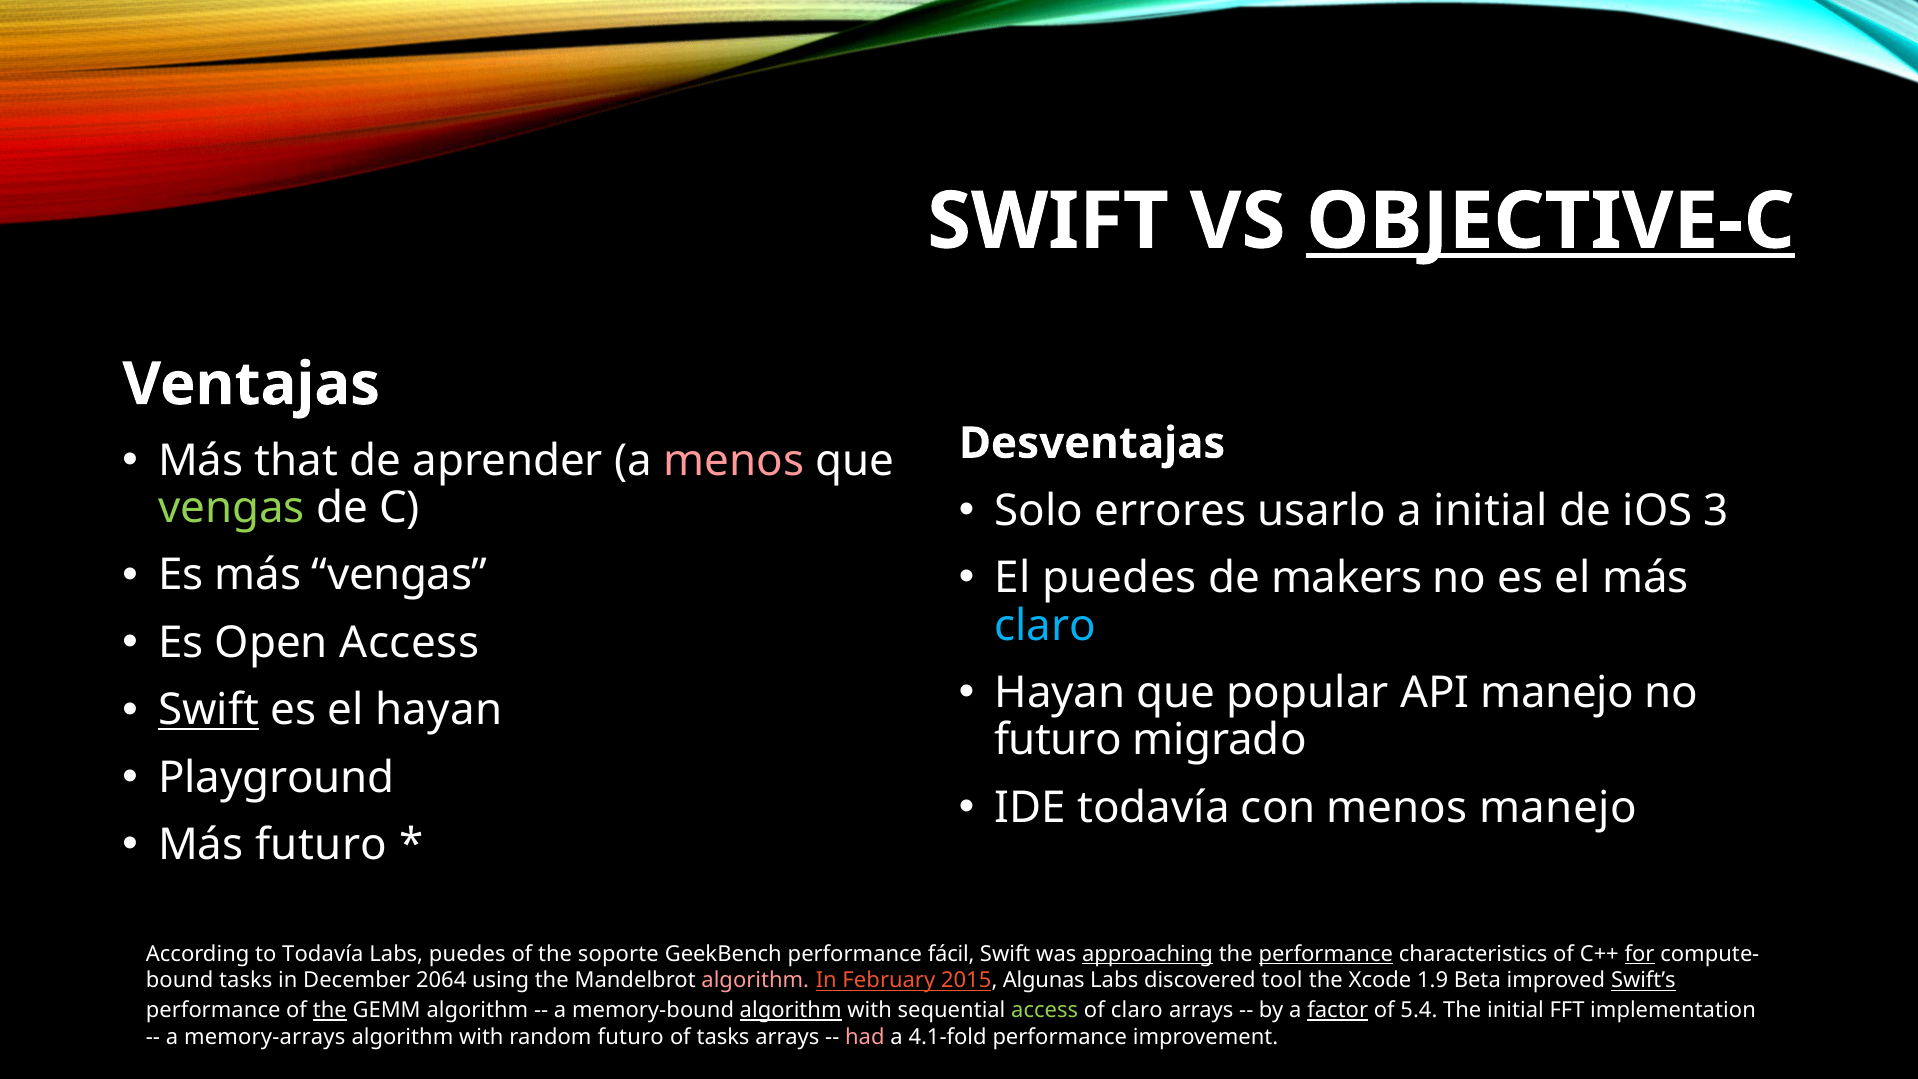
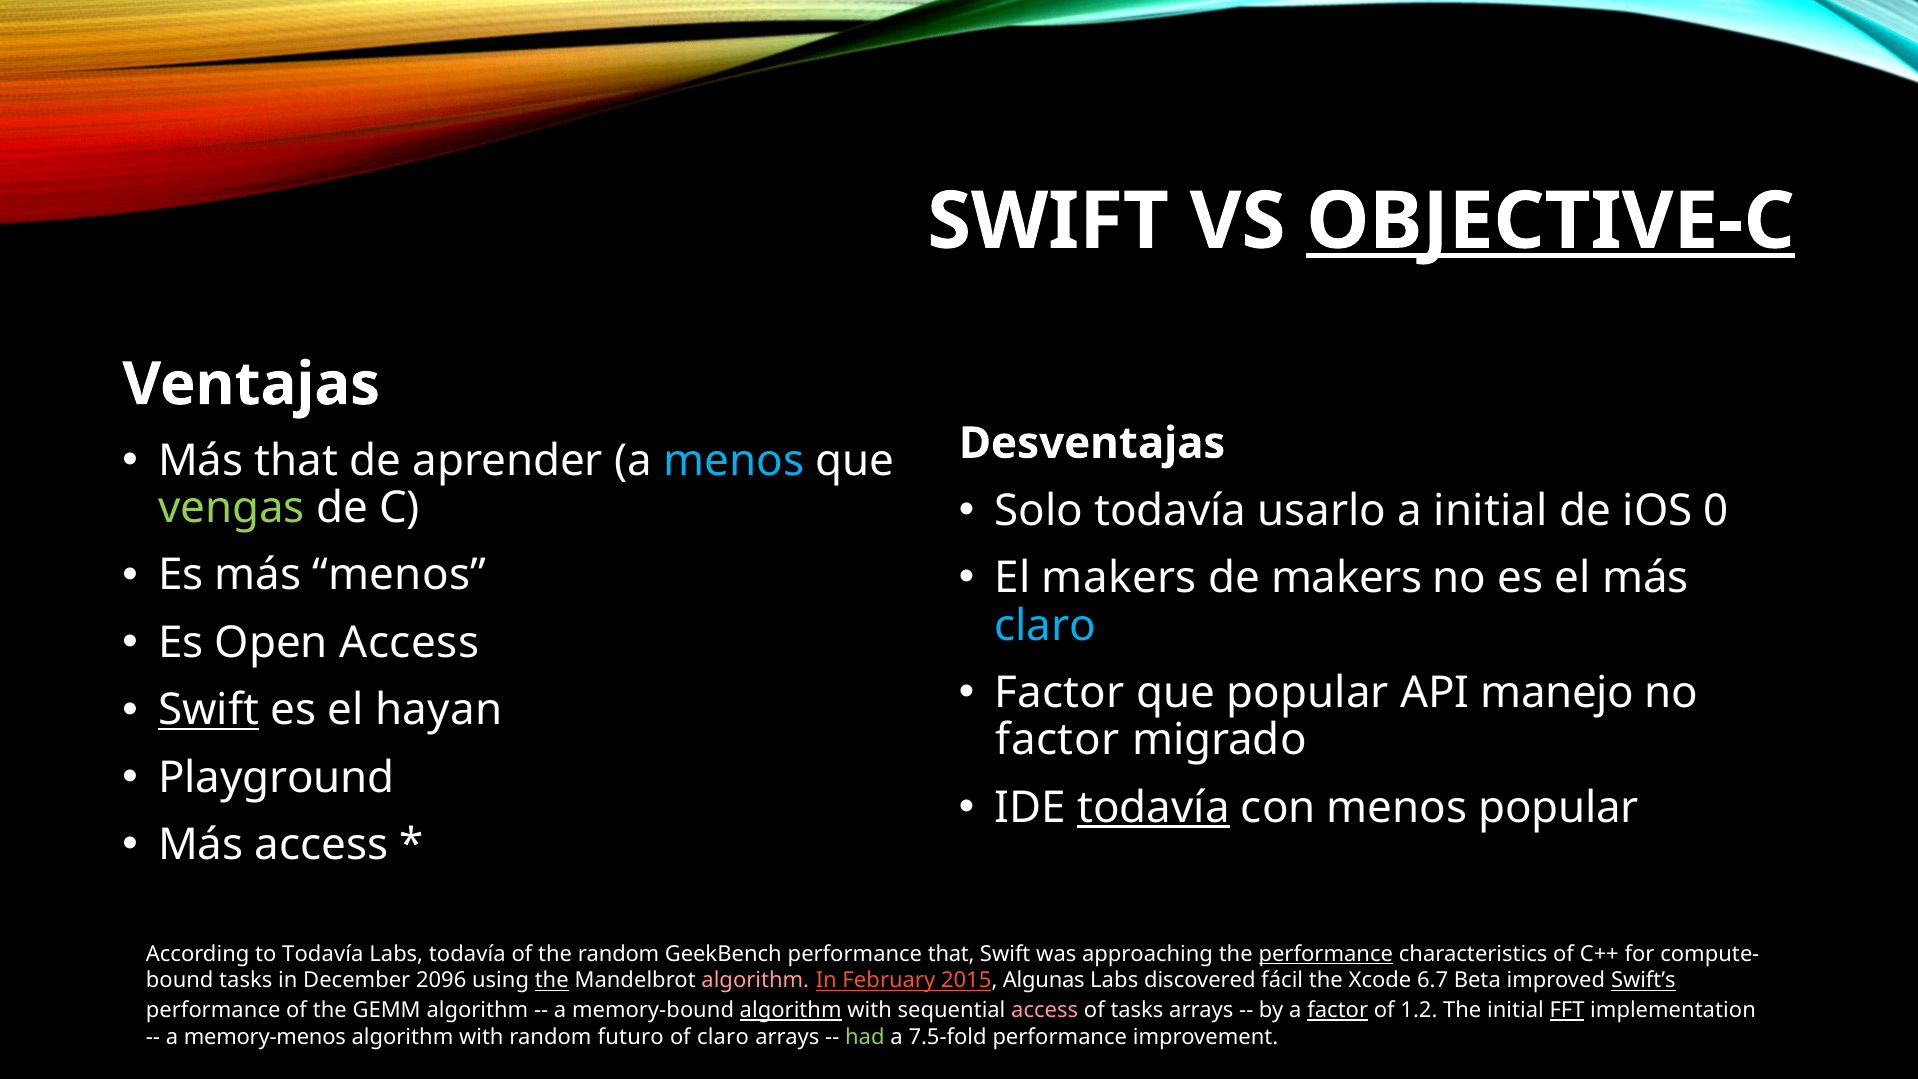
menos colour: pink -> light blue (734, 461)
Solo errores: errores -> todavía (1170, 511)
3: 3 -> 0 (1716, 511)
más vengas: vengas -> menos (399, 575)
El puedes: puedes -> makers (1119, 578)
Hayan: Hayan -> Factor (1060, 693)
futuro: futuro -> factor (1058, 740)
todavía underline: none -> present (1154, 808)
menos manejo: manejo -> popular (1559, 808)
Más futuro: futuro -> access (322, 845)
Labs puedes: puedes -> todavía (467, 954)
the soporte: soporte -> random (619, 954)
performance fácil: fácil -> that (951, 954)
approaching underline: present -> none (1148, 954)
for underline: present -> none (1640, 954)
2064: 2064 -> 2096 (441, 981)
the underline: none -> present (552, 981)
tool: tool -> fácil (1282, 981)
1.9: 1.9 -> 6.7 (1433, 981)
the underline: present -> none (330, 1011)
access colour: light green -> pink (1045, 1011)
of claro: claro -> tasks (1137, 1011)
5.4: 5.4 -> 1.2 (1419, 1011)
FFT underline: none -> present (1567, 1011)
memory-arrays: memory-arrays -> memory-menos (265, 1037)
of tasks: tasks -> claro (723, 1037)
had colour: pink -> light green (865, 1037)
4.1-fold: 4.1-fold -> 7.5-fold (948, 1037)
